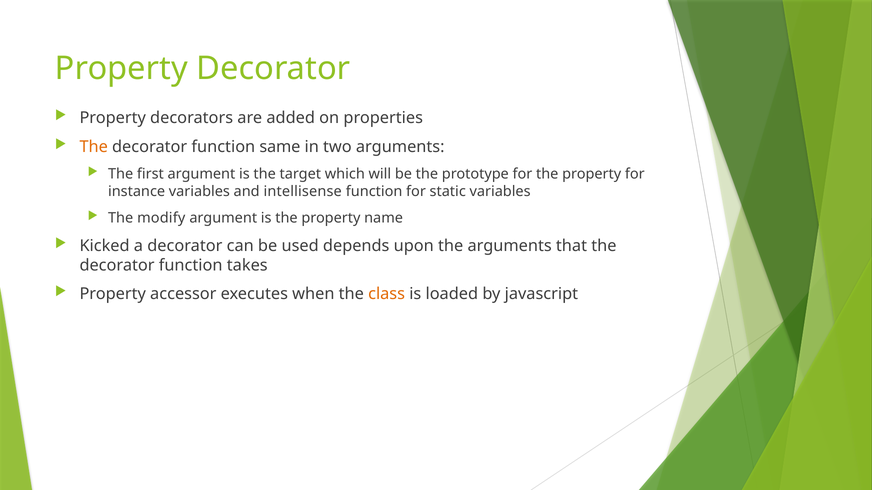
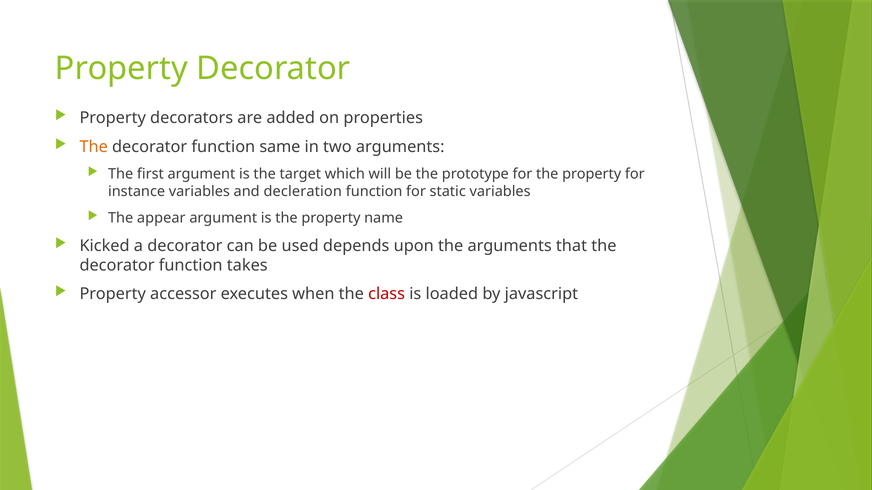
intellisense: intellisense -> decleration (303, 192)
modify: modify -> appear (161, 218)
class colour: orange -> red (387, 294)
